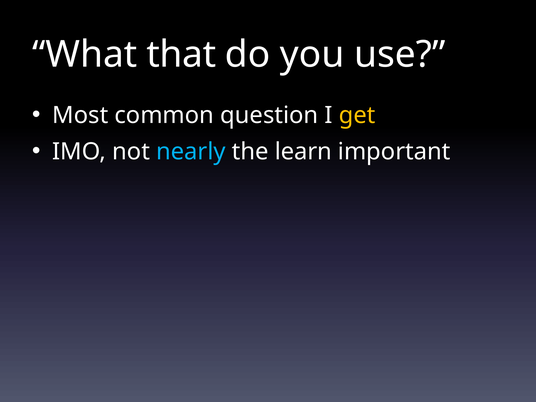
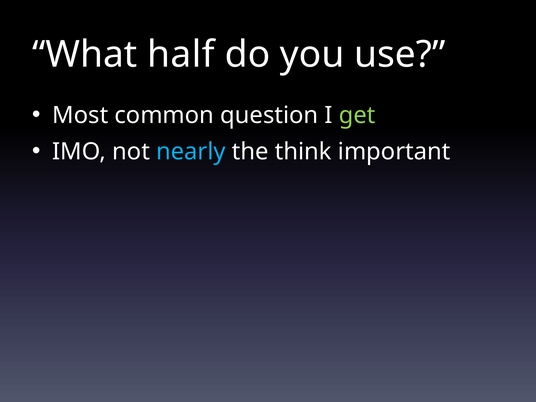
that: that -> half (181, 54)
get colour: yellow -> light green (357, 115)
learn: learn -> think (303, 152)
